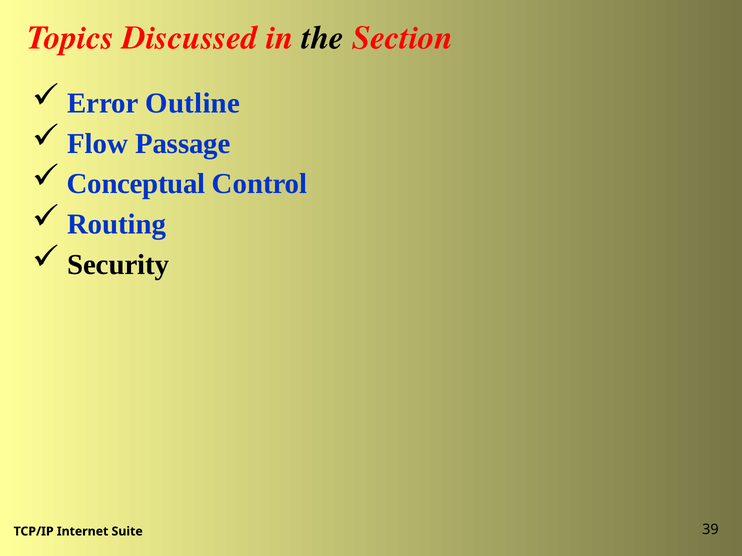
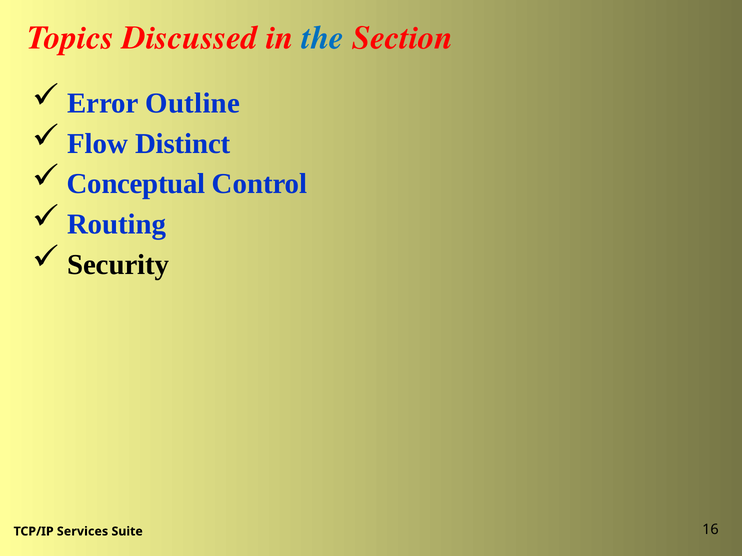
the colour: black -> blue (323, 38)
Passage: Passage -> Distinct (183, 144)
Internet: Internet -> Services (83, 532)
39: 39 -> 16 (710, 530)
